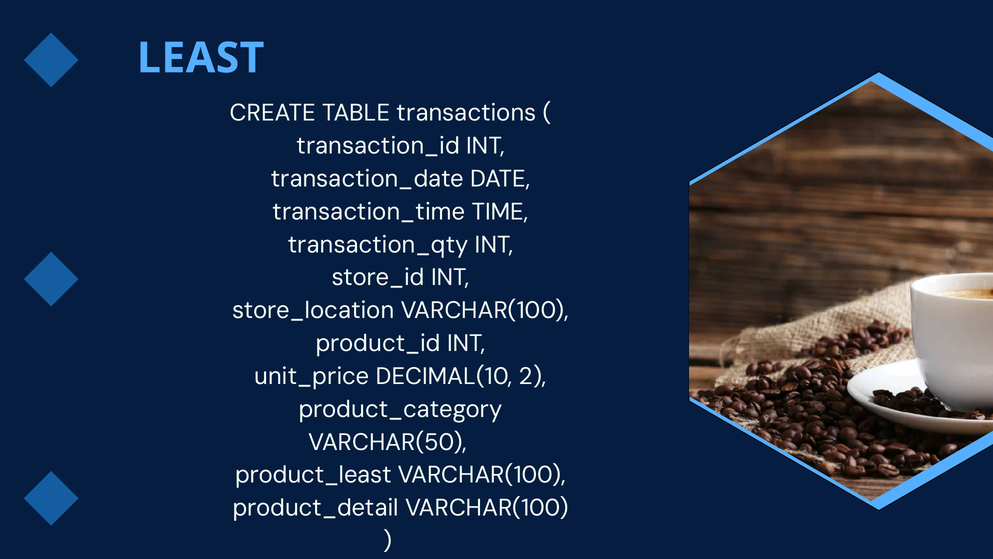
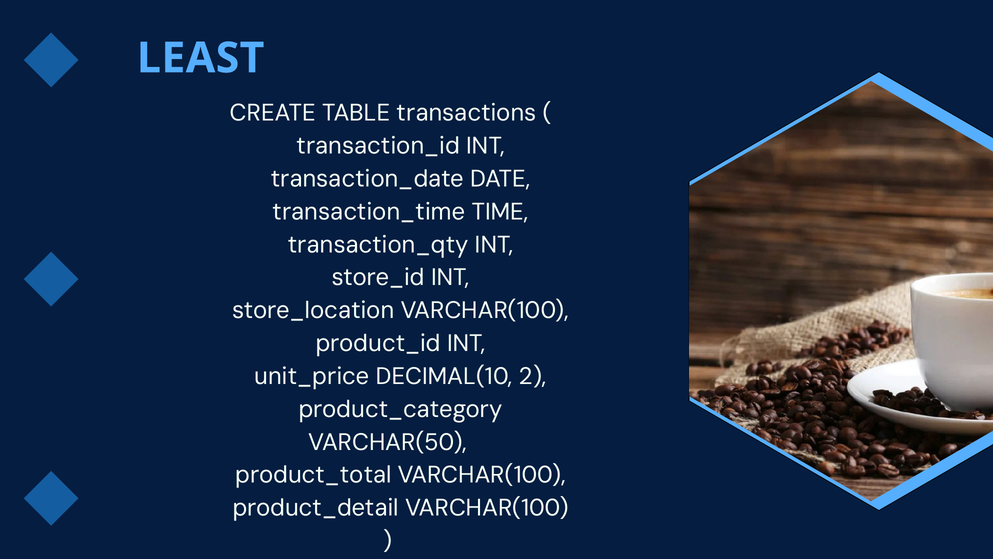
product_least: product_least -> product_total (313, 475)
